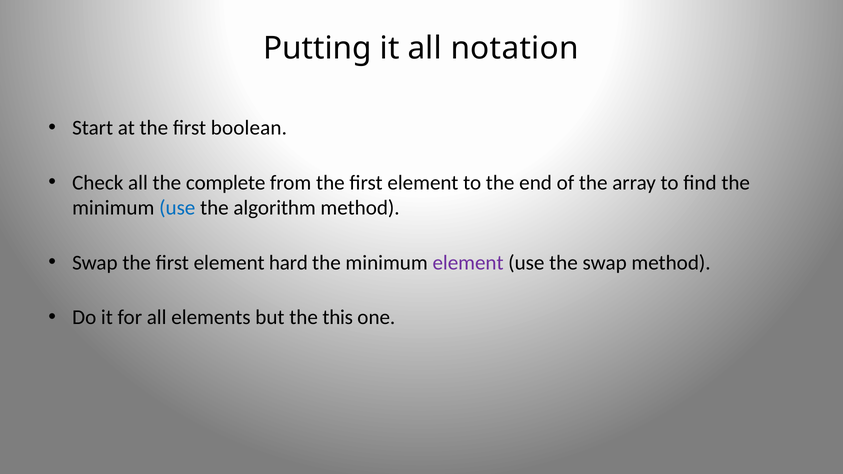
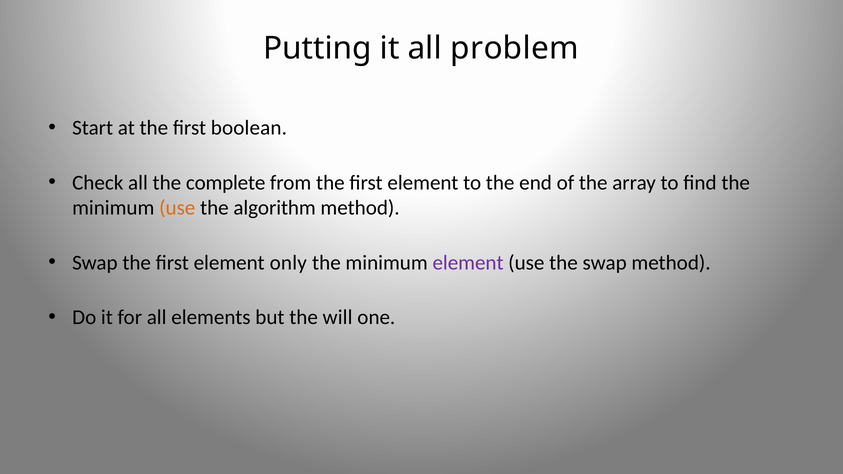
notation: notation -> problem (515, 49)
use colour: blue -> orange (177, 208)
hard: hard -> only (288, 263)
this: this -> will (338, 318)
